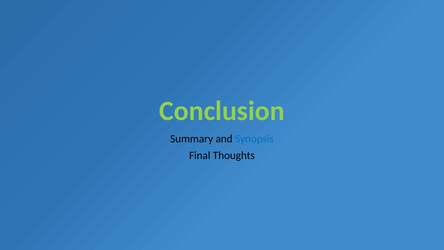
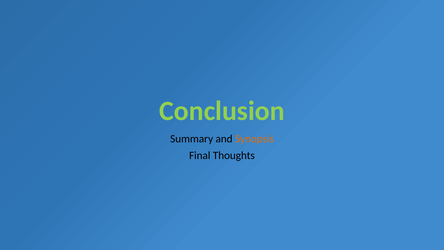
Synopsis colour: blue -> orange (254, 139)
